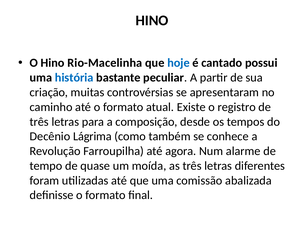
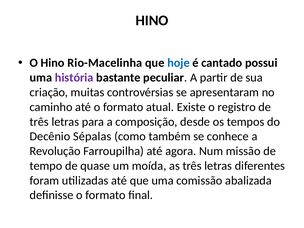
história colour: blue -> purple (74, 78)
Lágrima: Lágrima -> Sépalas (92, 136)
alarme: alarme -> missão (243, 151)
